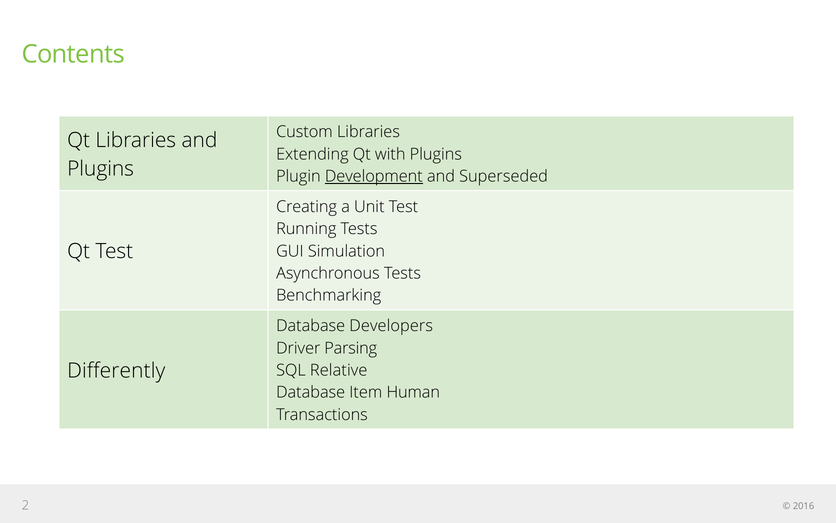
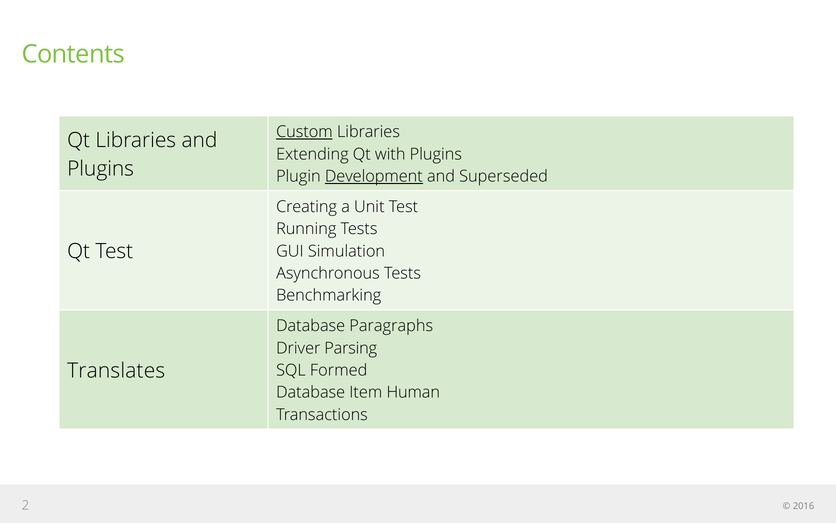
Custom underline: none -> present (304, 132)
Developers: Developers -> Paragraphs (391, 326)
Differently: Differently -> Translates (116, 370)
Relative: Relative -> Formed (339, 370)
